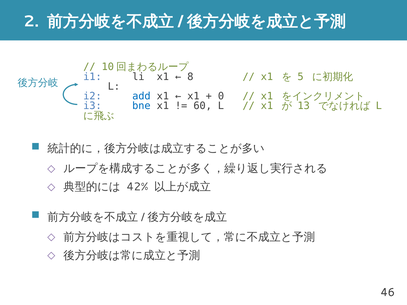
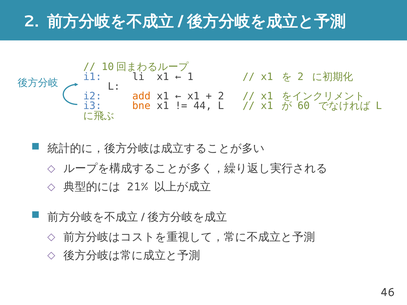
8: 8 -> 1 (190, 77)
5: 5 -> 2 (301, 77)
add colour: blue -> orange (141, 96)
0: 0 -> 2 (221, 96)
bne colour: blue -> orange (141, 106)
60: 60 -> 44 (203, 106)
13: 13 -> 60 (304, 106)
42%: 42% -> 21% (137, 187)
